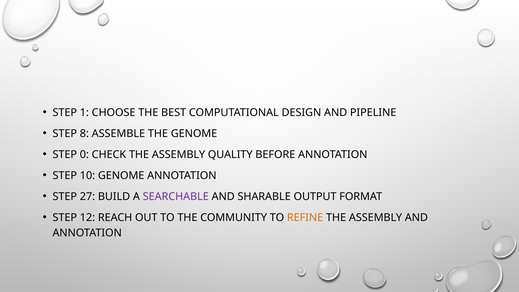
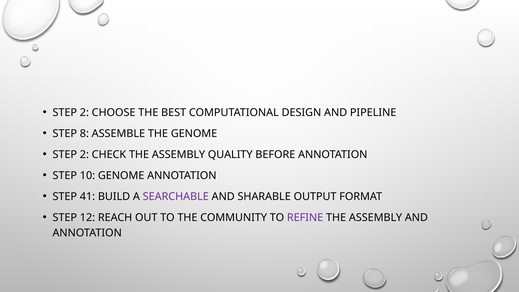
1: 1 -> 2 (84, 113)
0: 0 -> 2 (84, 155)
27: 27 -> 41 (87, 196)
REFINE colour: orange -> purple (305, 217)
